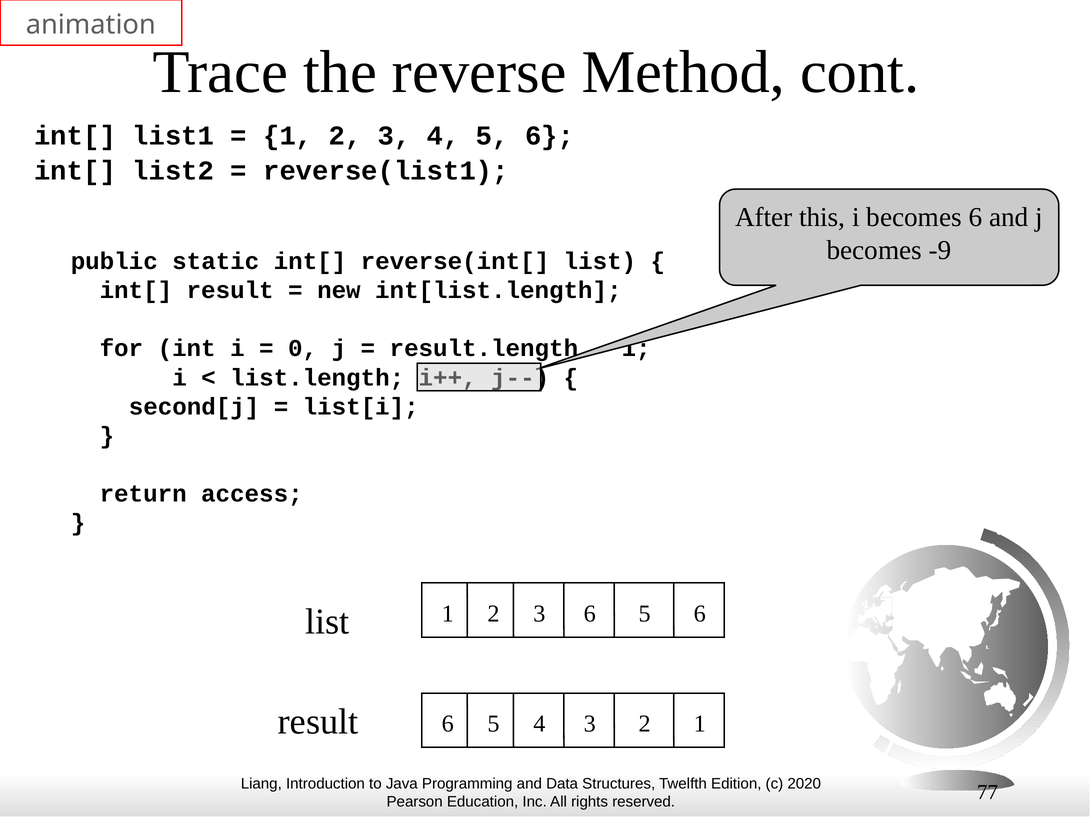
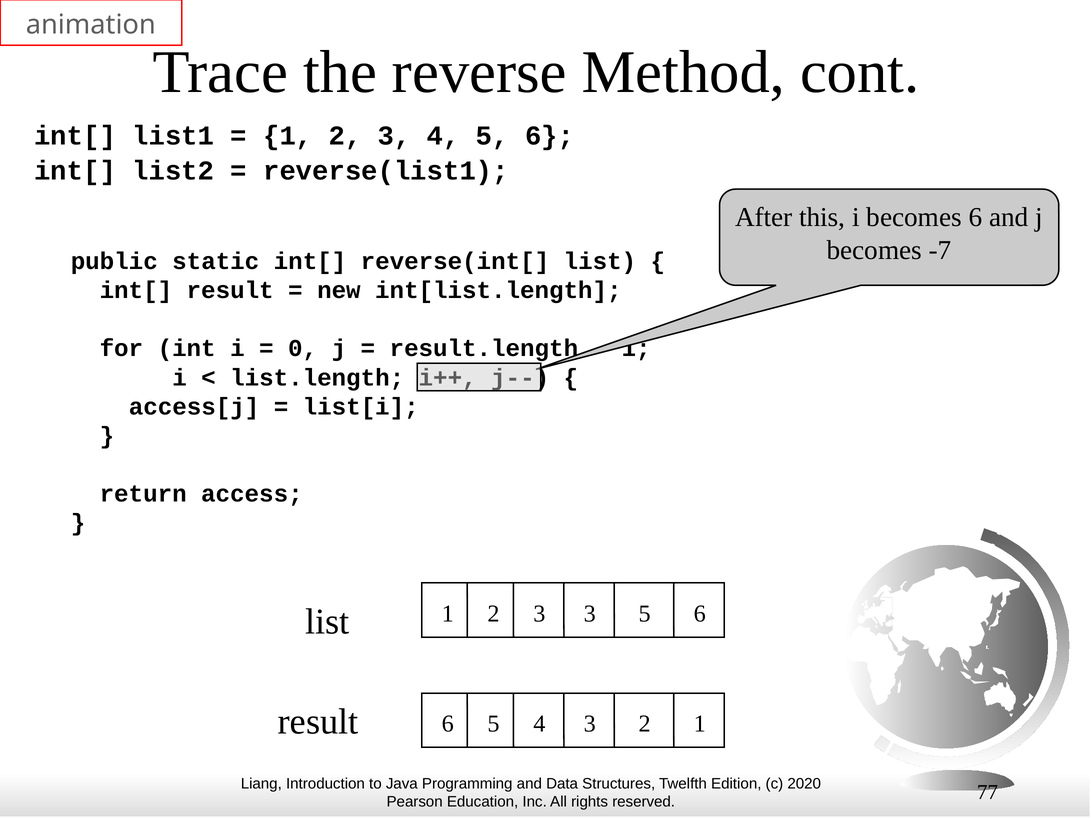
-9: -9 -> -7 (940, 250)
second[j: second[j -> access[j (194, 407)
3 6: 6 -> 3 (590, 614)
